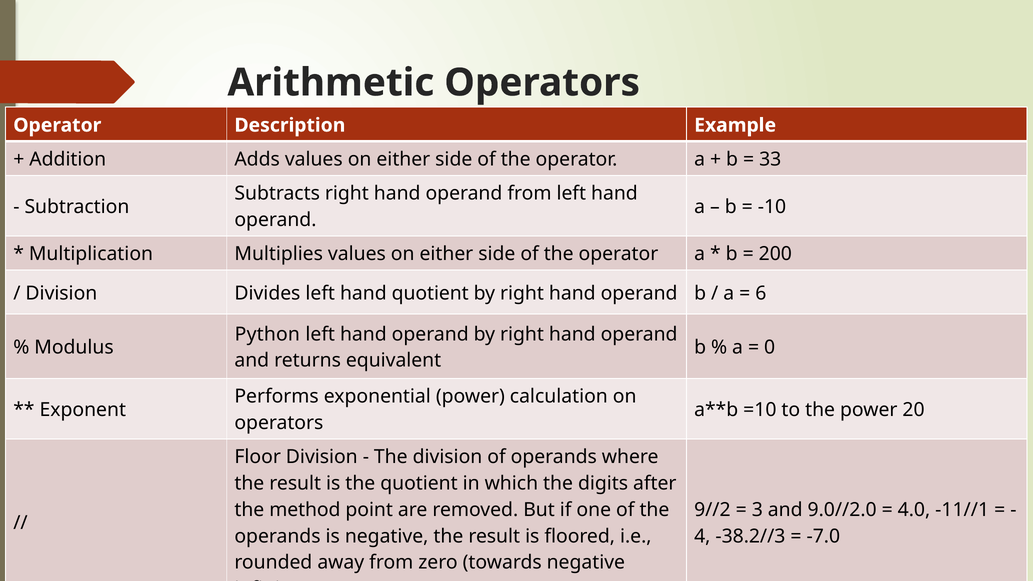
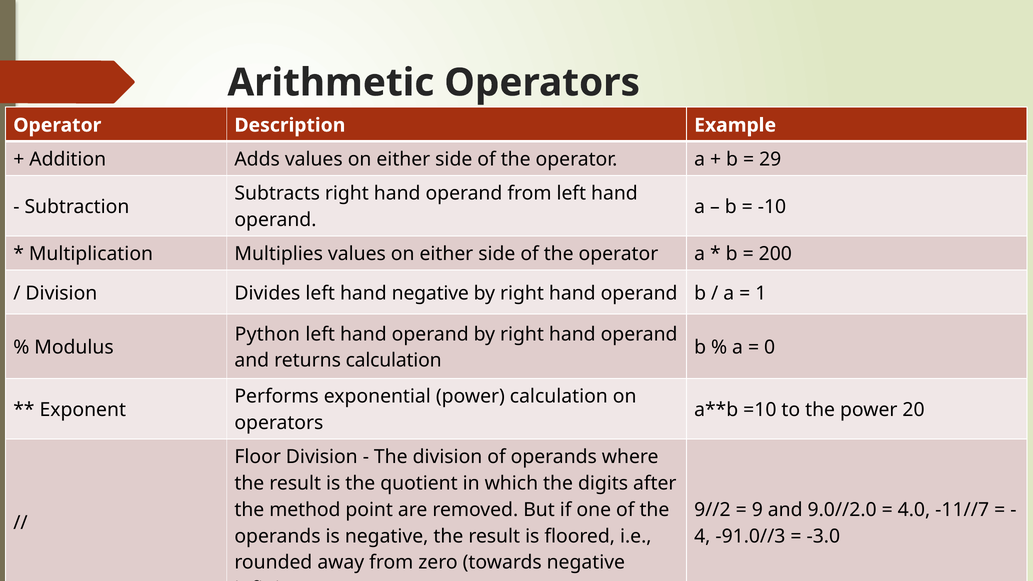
33: 33 -> 29 (770, 159)
hand quotient: quotient -> negative (430, 293)
6: 6 -> 1 (761, 293)
returns equivalent: equivalent -> calculation (394, 361)
3: 3 -> 9 (757, 510)
-11//1: -11//1 -> -11//7 (962, 510)
-38.2//3: -38.2//3 -> -91.0//3 (750, 536)
-7.0: -7.0 -> -3.0 (823, 536)
